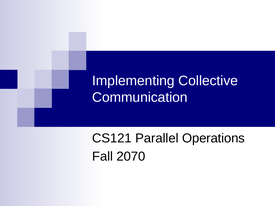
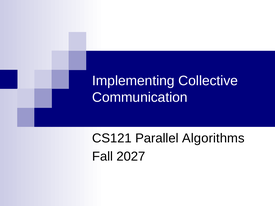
Operations: Operations -> Algorithms (213, 138)
2070: 2070 -> 2027 (131, 157)
